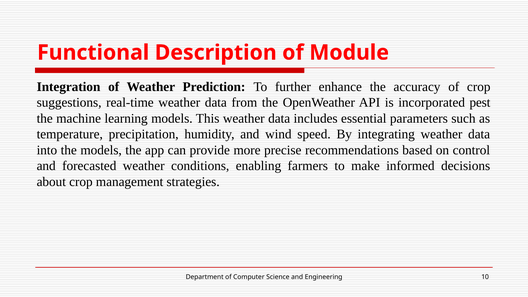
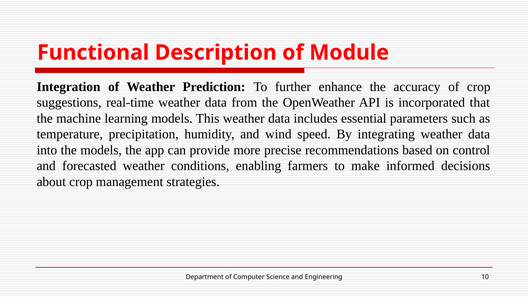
pest: pest -> that (480, 103)
